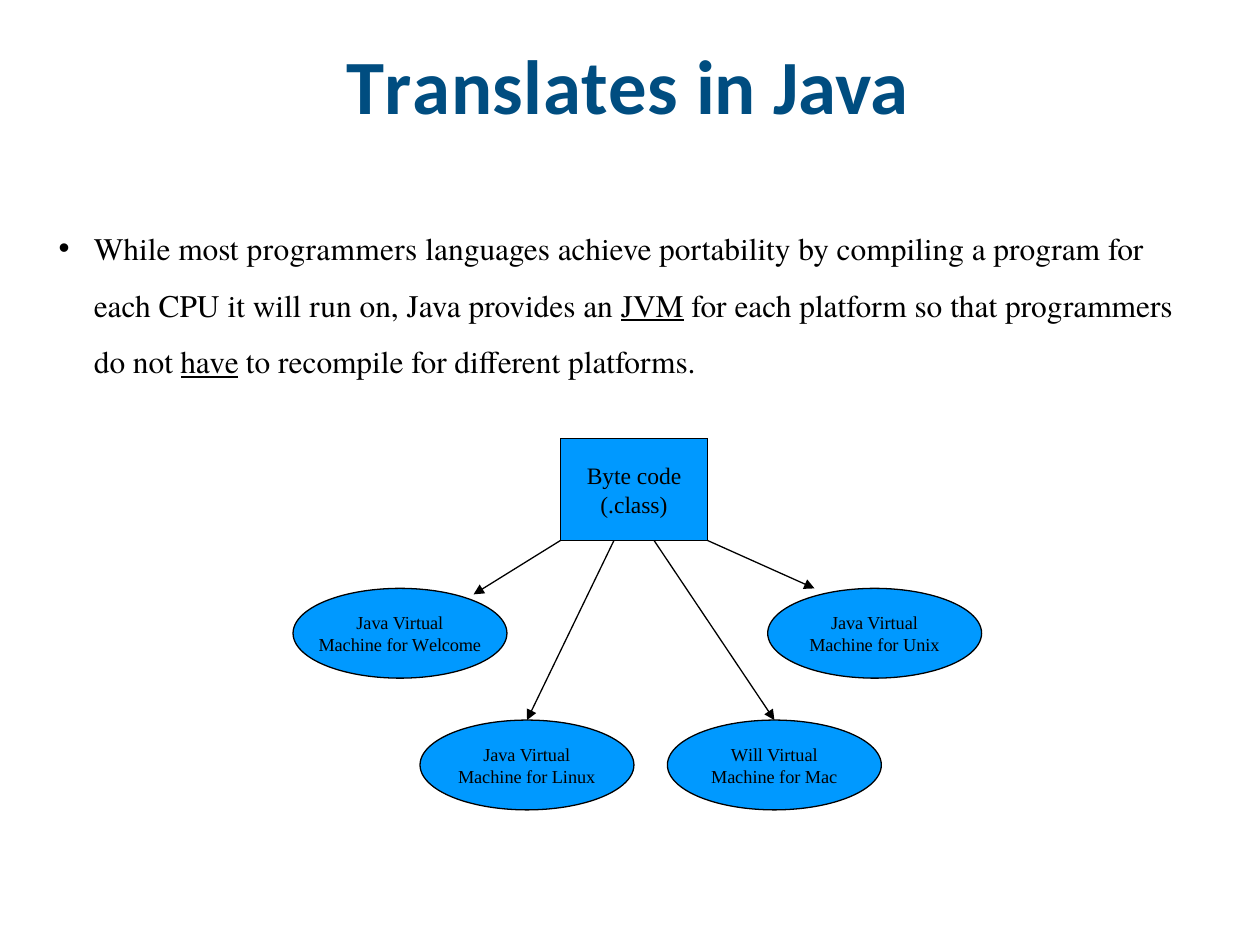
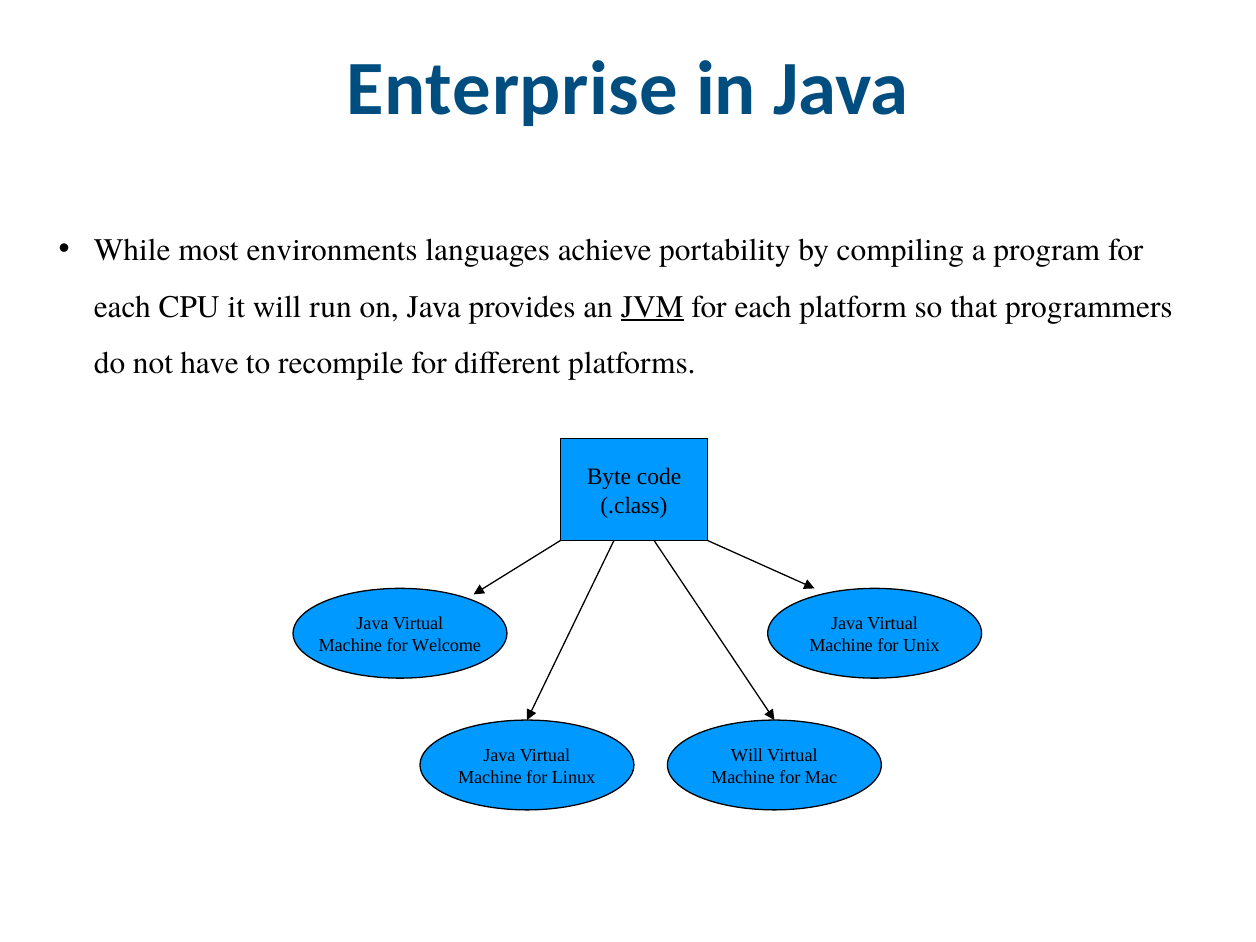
Translates: Translates -> Enterprise (512, 89)
most programmers: programmers -> environments (332, 250)
have underline: present -> none (210, 363)
